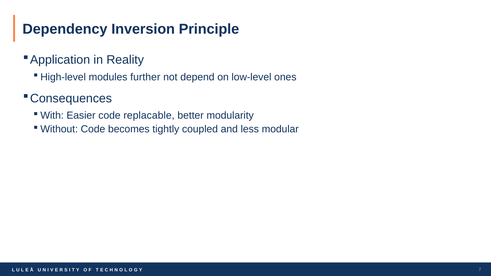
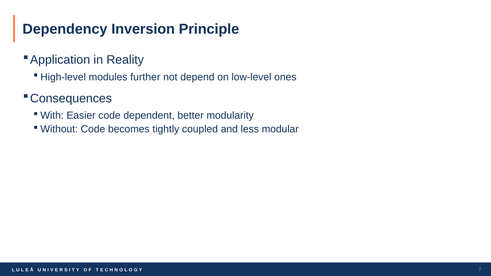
replacable: replacable -> dependent (149, 116)
